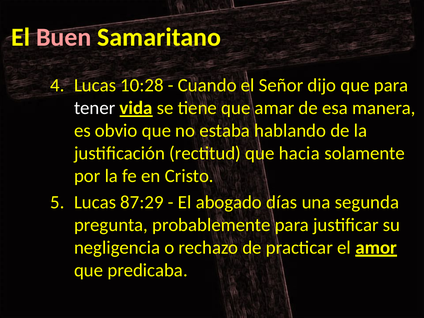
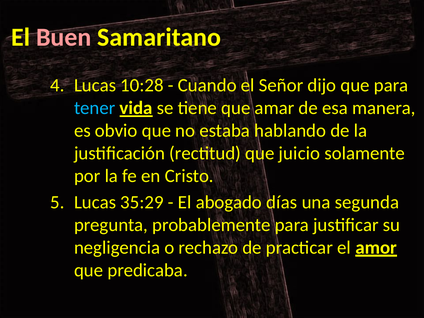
tener colour: white -> light blue (95, 108)
hacia: hacia -> juicio (299, 153)
87:29: 87:29 -> 35:29 (142, 202)
